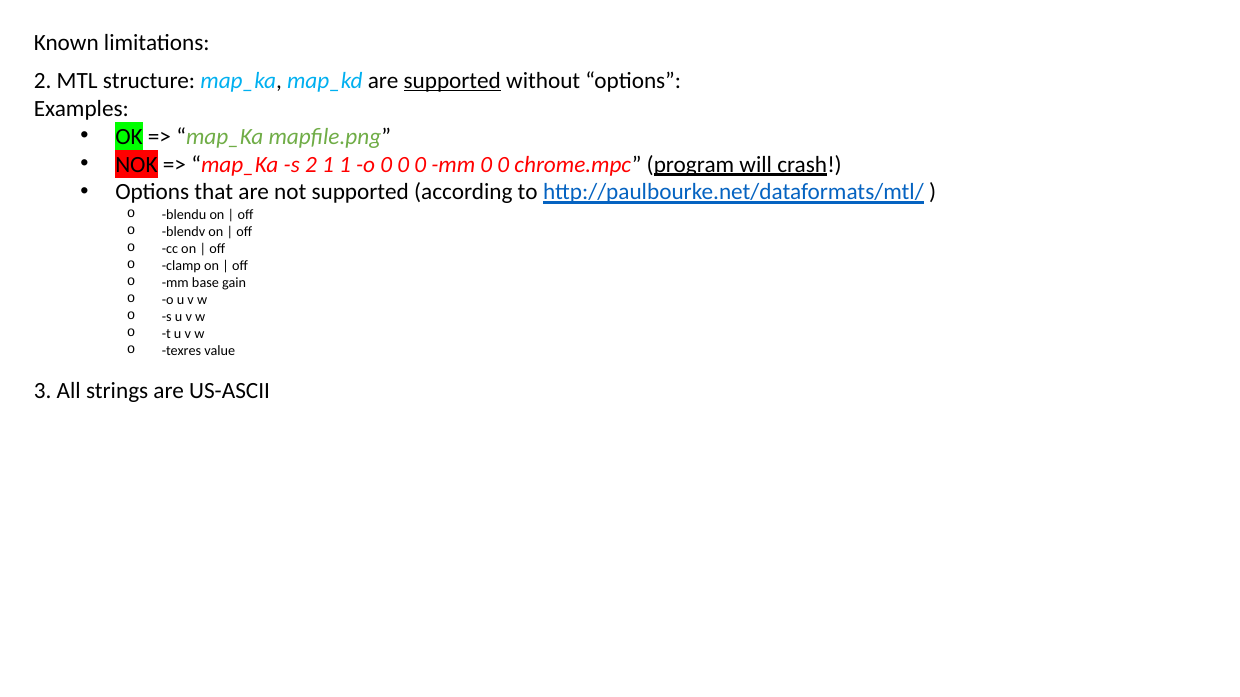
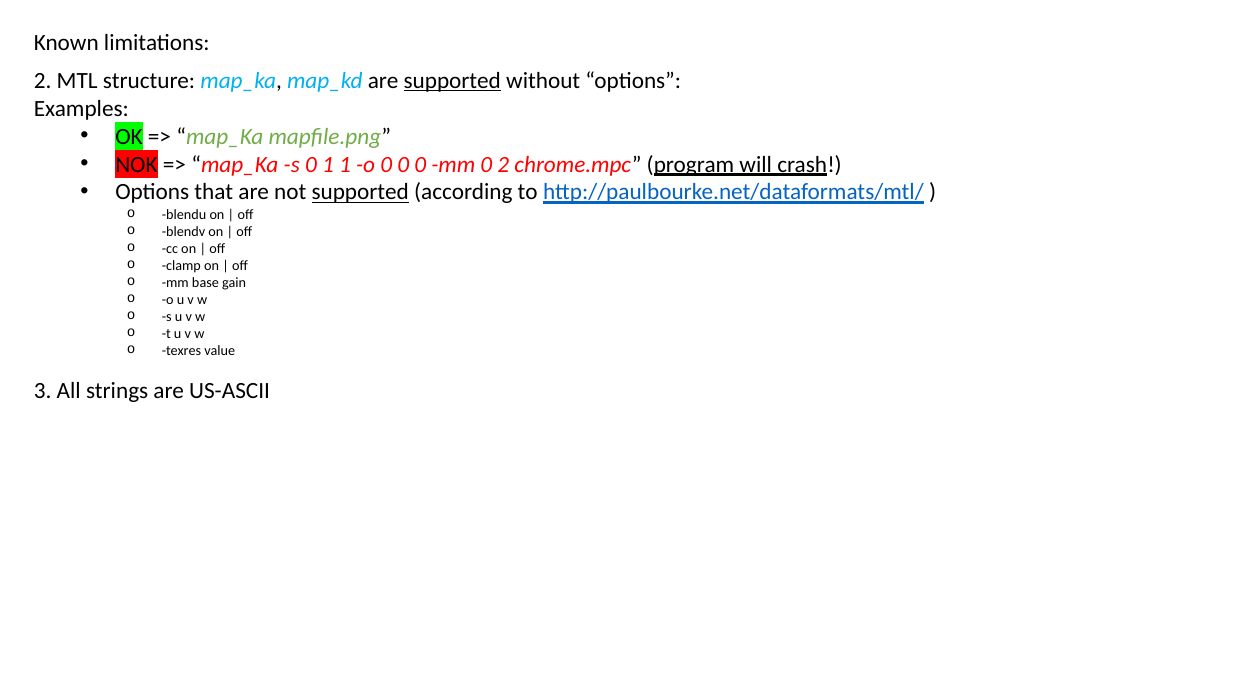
s 2: 2 -> 0 (311, 164)
mm 0 0: 0 -> 2 (503, 164)
supported underline: none -> present (360, 192)
